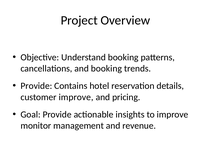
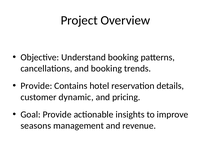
customer improve: improve -> dynamic (76, 97)
monitor: monitor -> seasons (36, 126)
